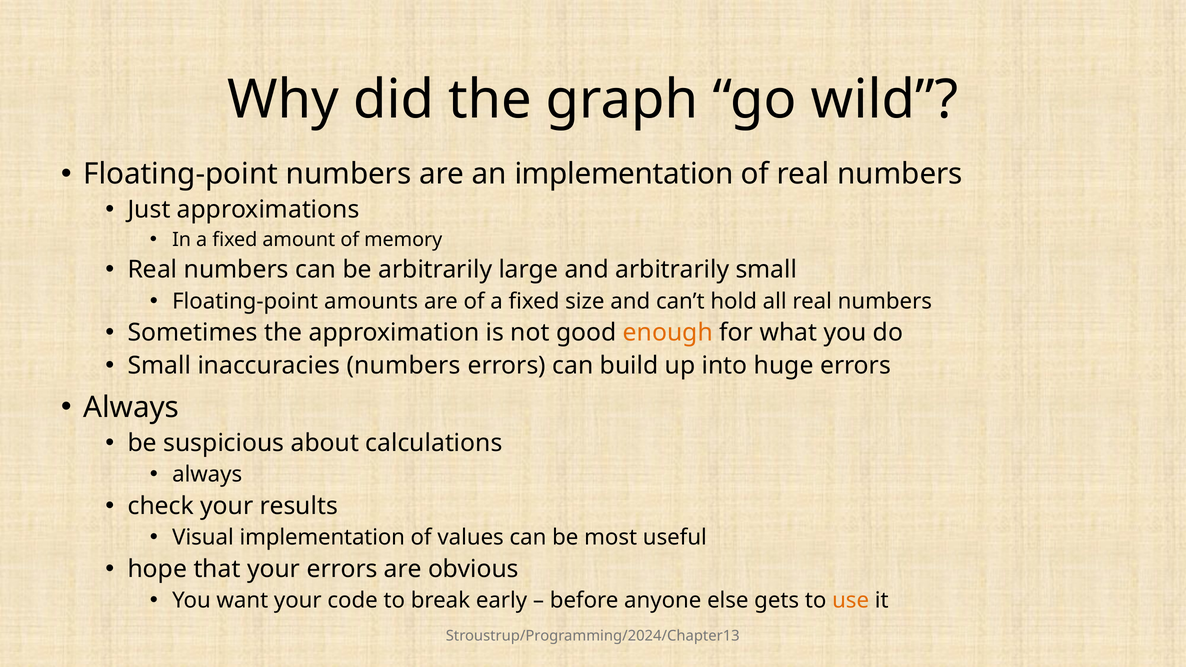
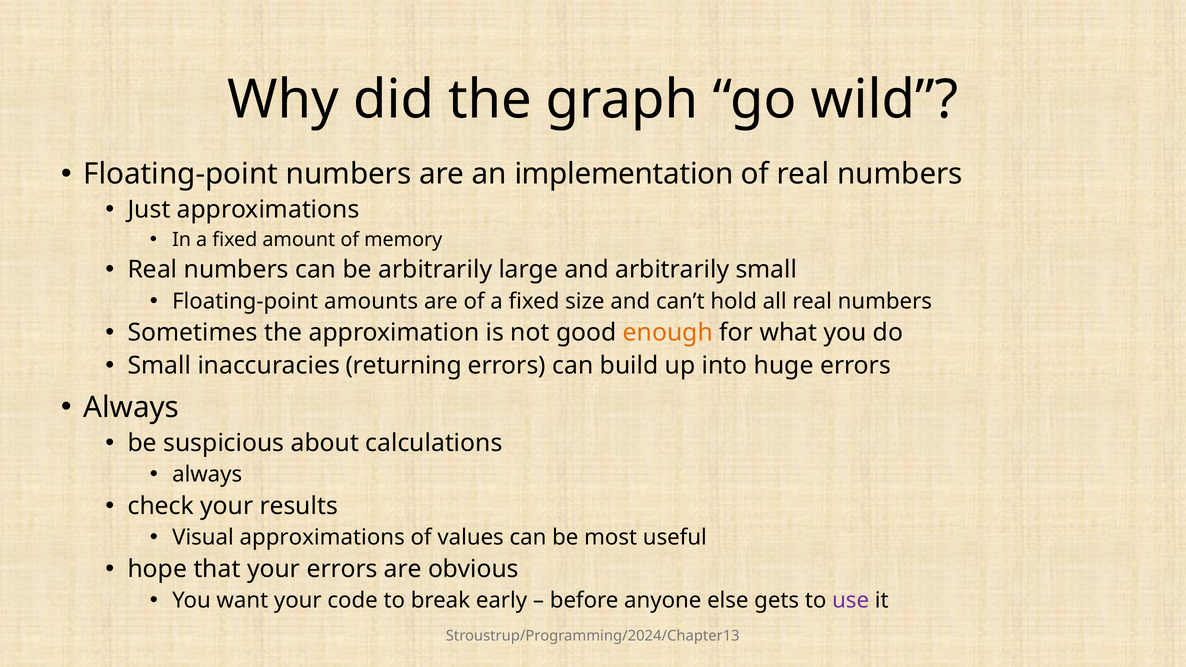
inaccuracies numbers: numbers -> returning (404, 366)
Visual implementation: implementation -> approximations (322, 538)
use colour: orange -> purple (851, 601)
